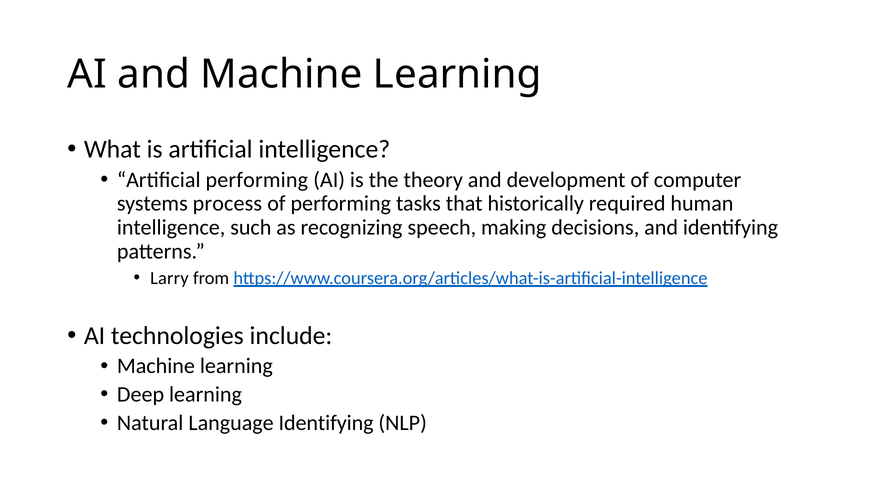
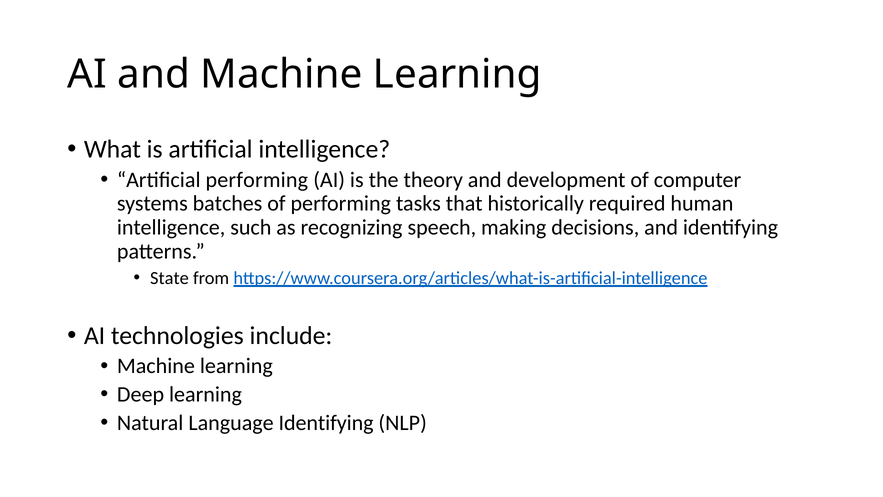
process: process -> batches (228, 204)
Larry: Larry -> State (169, 278)
